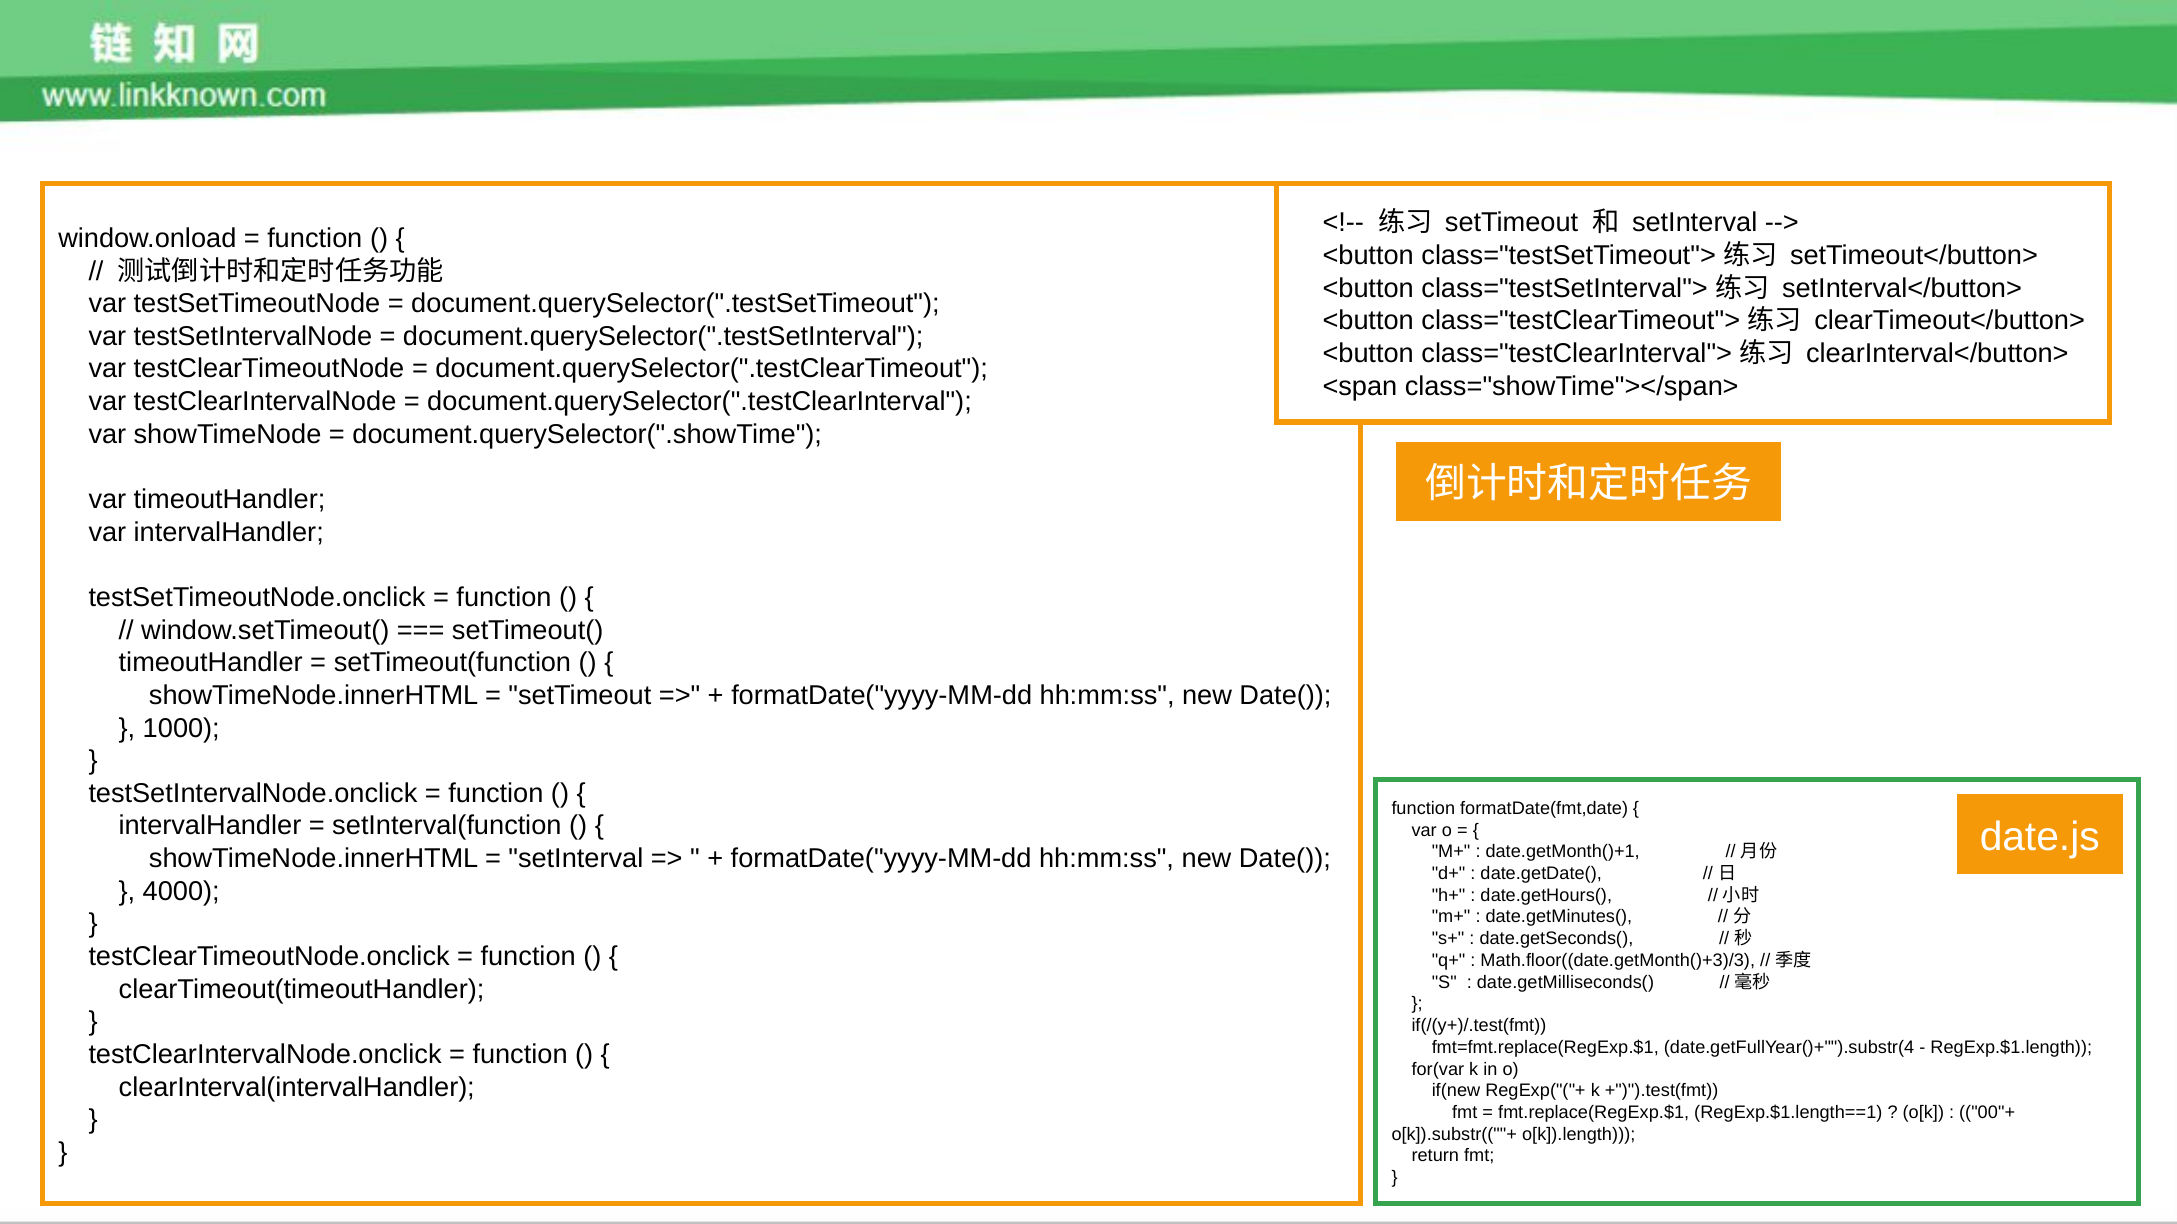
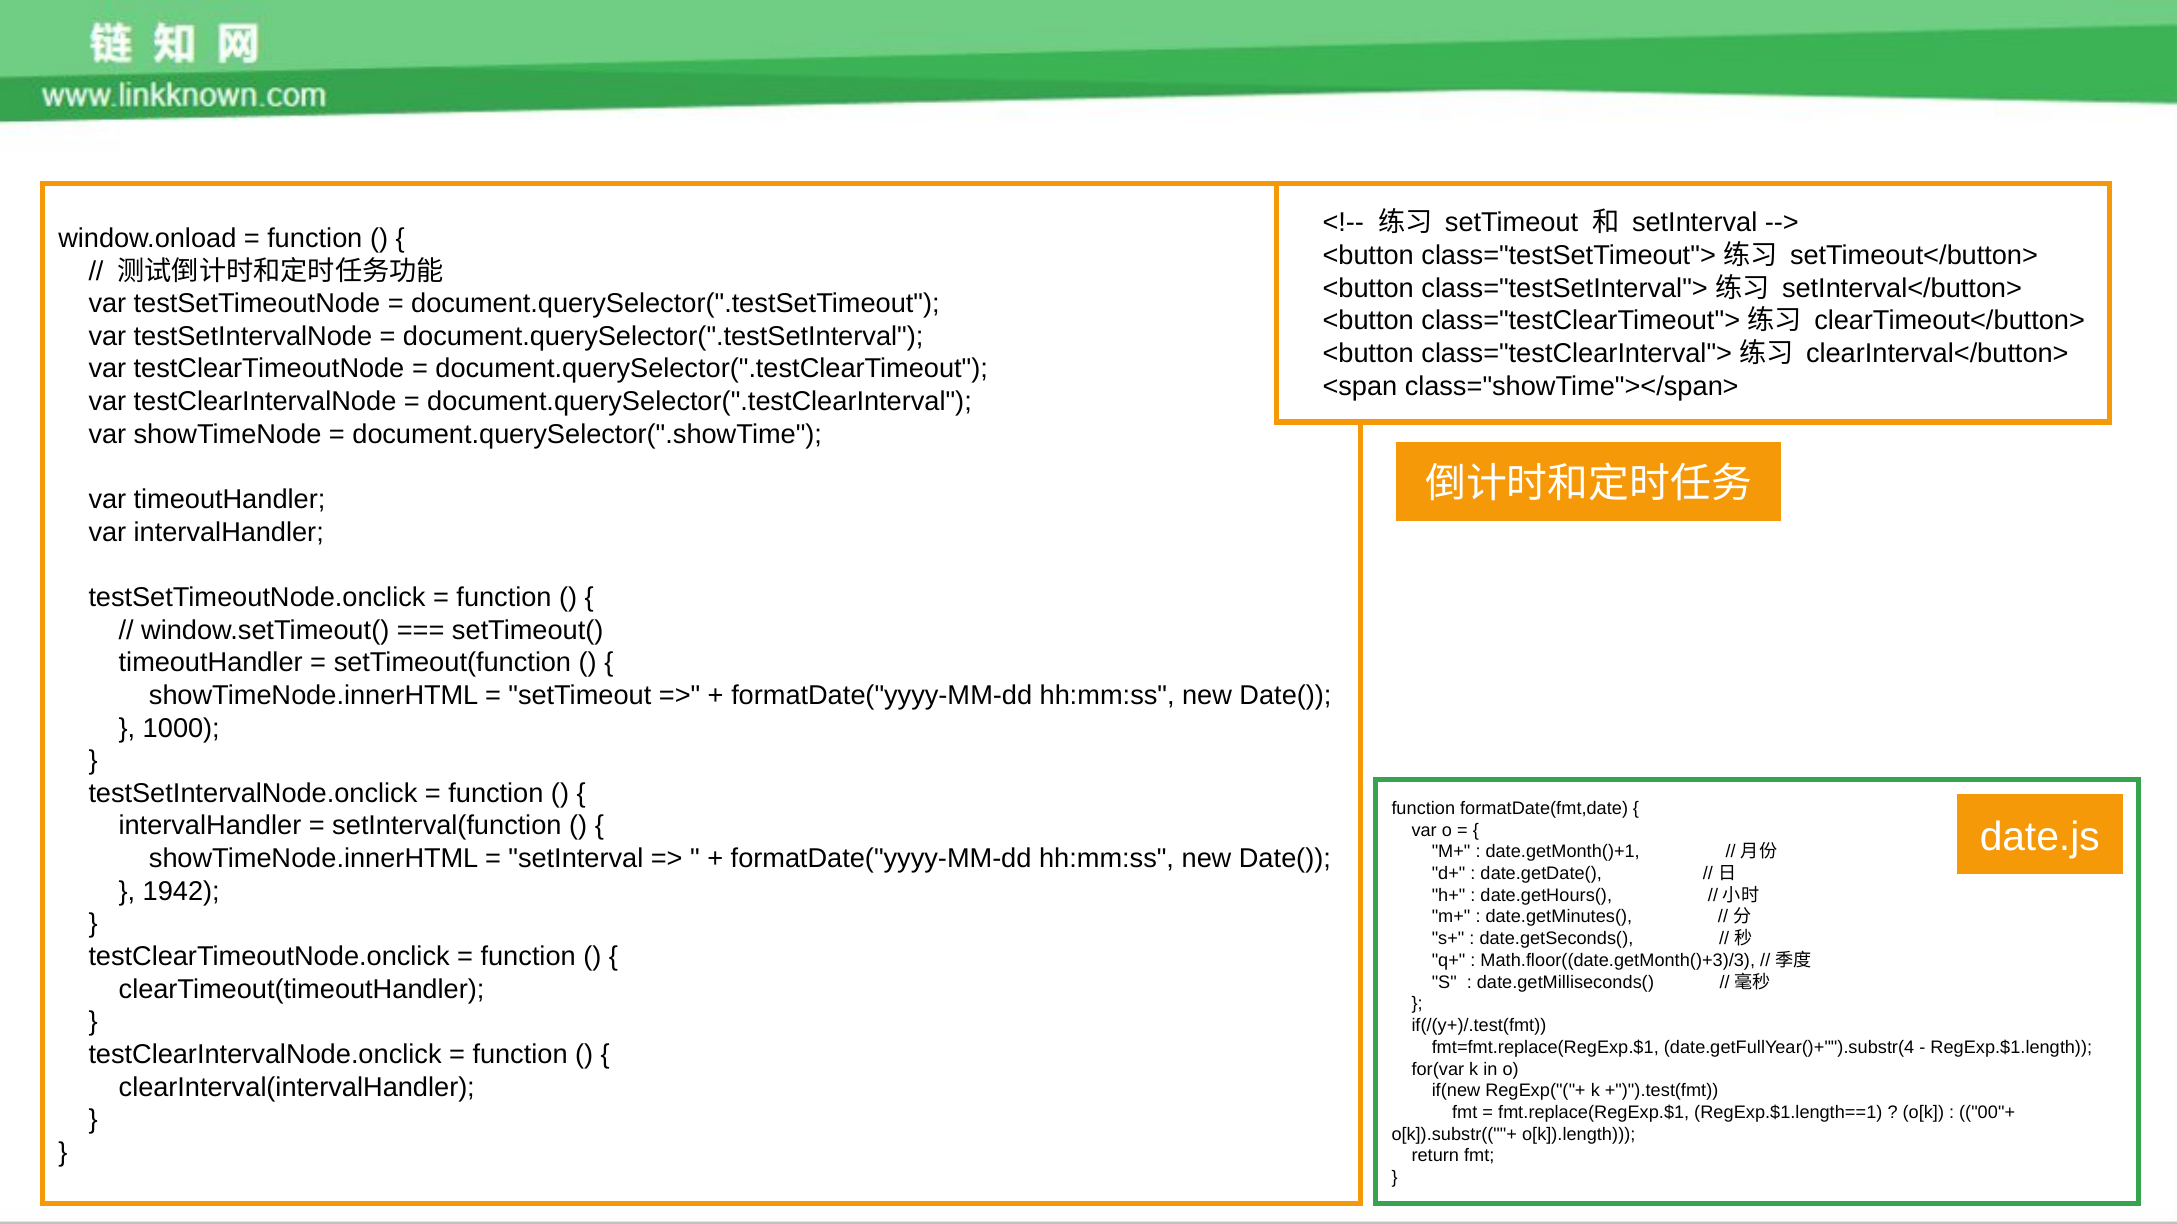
4000: 4000 -> 1942 (181, 892)
